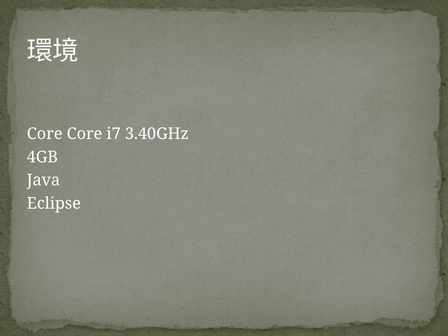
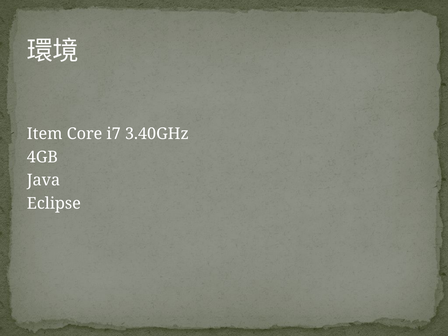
Core: Core -> Item (45, 134)
